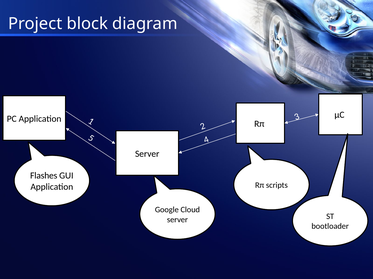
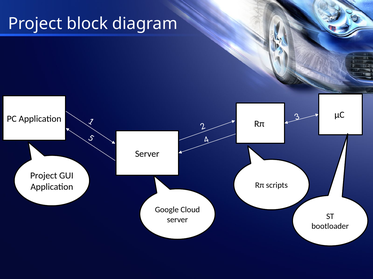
Flashes: Flashes -> Project (44, 176)
